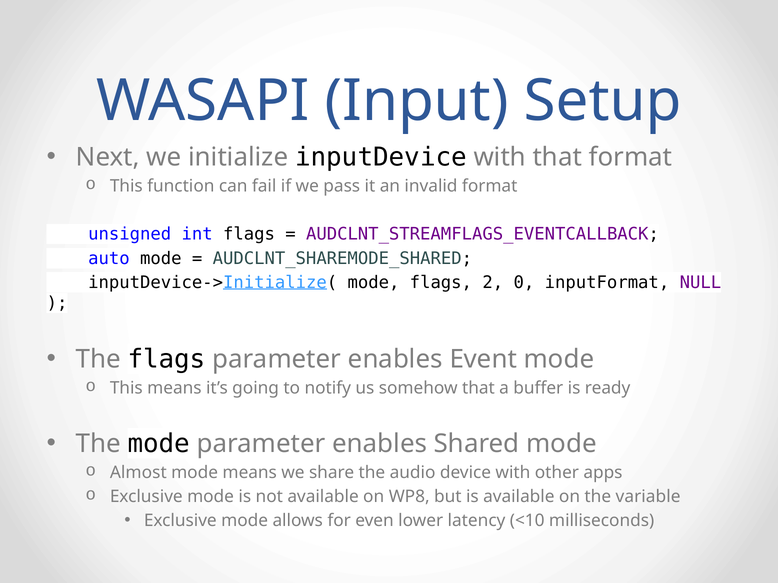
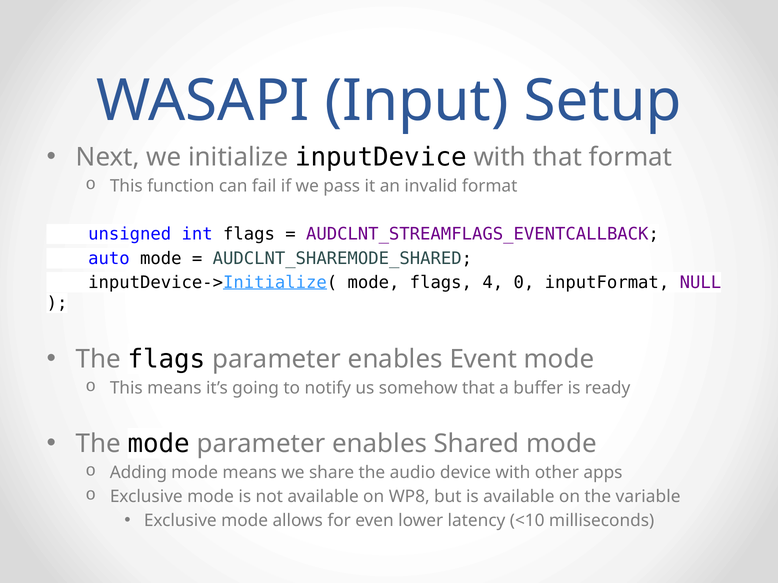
2: 2 -> 4 (493, 283)
Almost: Almost -> Adding (138, 473)
